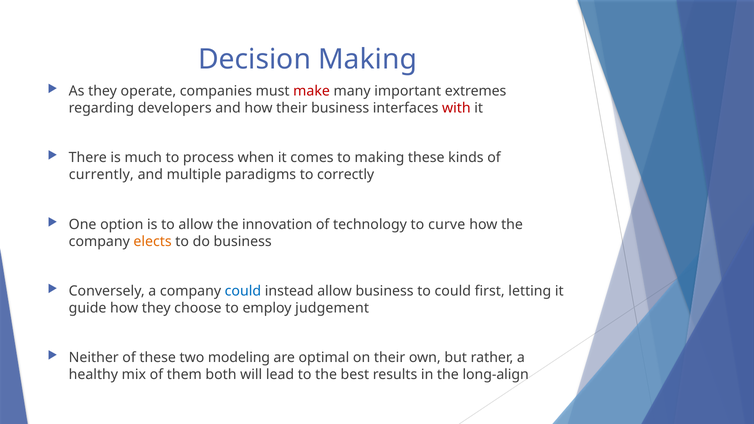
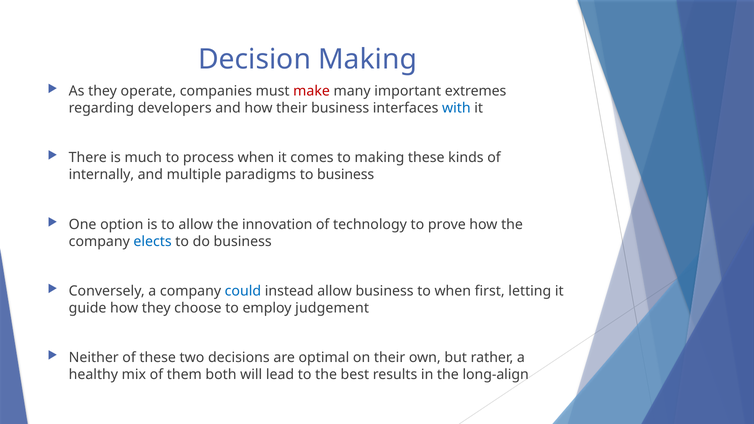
with colour: red -> blue (456, 108)
currently: currently -> internally (101, 175)
to correctly: correctly -> business (346, 175)
curve: curve -> prove (447, 224)
elects colour: orange -> blue (153, 241)
to could: could -> when (453, 291)
modeling: modeling -> decisions (239, 358)
